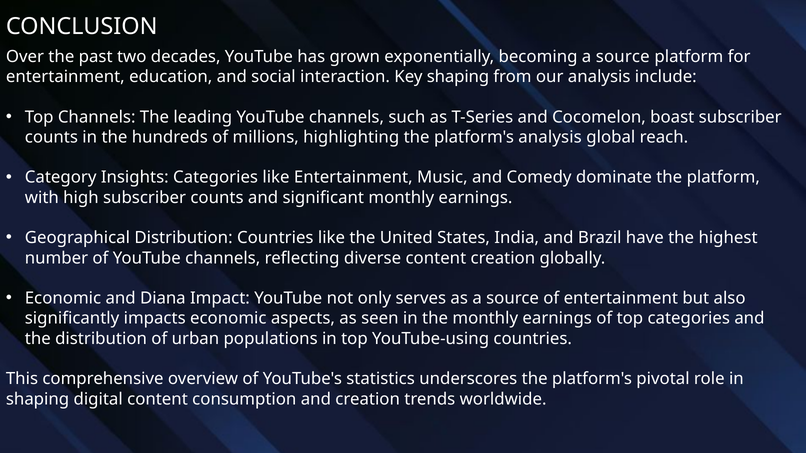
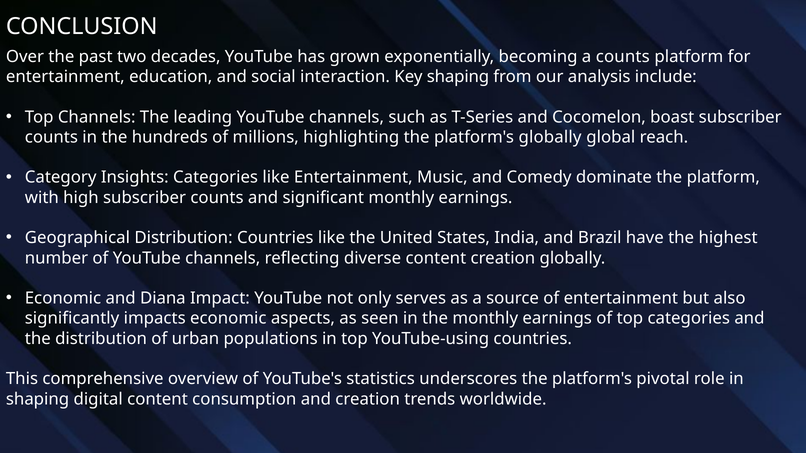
becoming a source: source -> counts (623, 57)
platform's analysis: analysis -> globally (550, 137)
